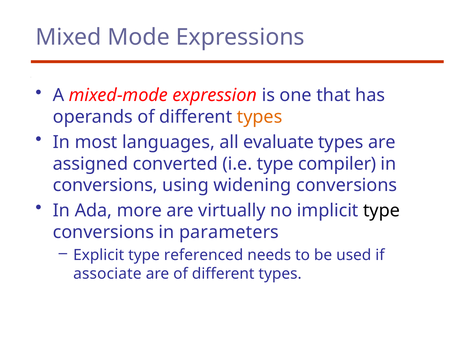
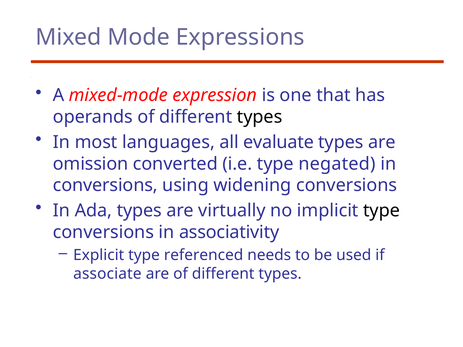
types colour: orange -> black (260, 117)
assigned: assigned -> omission (91, 164)
compiler: compiler -> negated (337, 164)
Ada more: more -> types (139, 211)
parameters: parameters -> associativity (229, 232)
